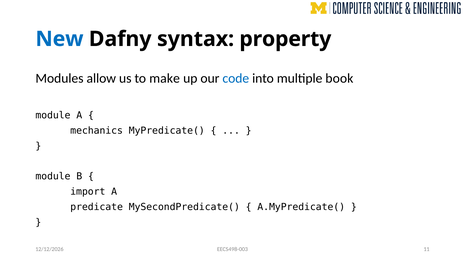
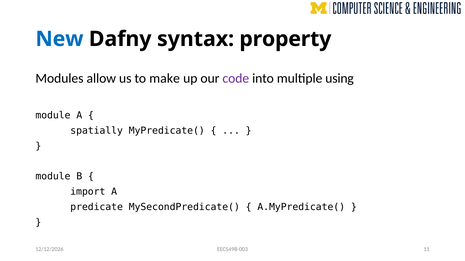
code colour: blue -> purple (236, 79)
book: book -> using (340, 79)
mechanics: mechanics -> spatially (97, 131)
